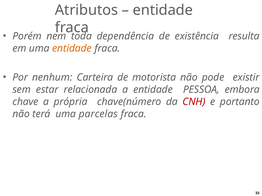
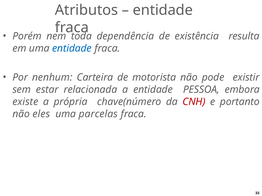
entidade colour: orange -> blue (72, 48)
chave: chave -> existe (25, 102)
terá: terá -> eles (41, 114)
